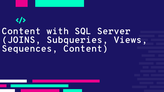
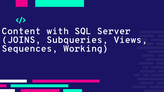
Sequences Content: Content -> Working (86, 49)
